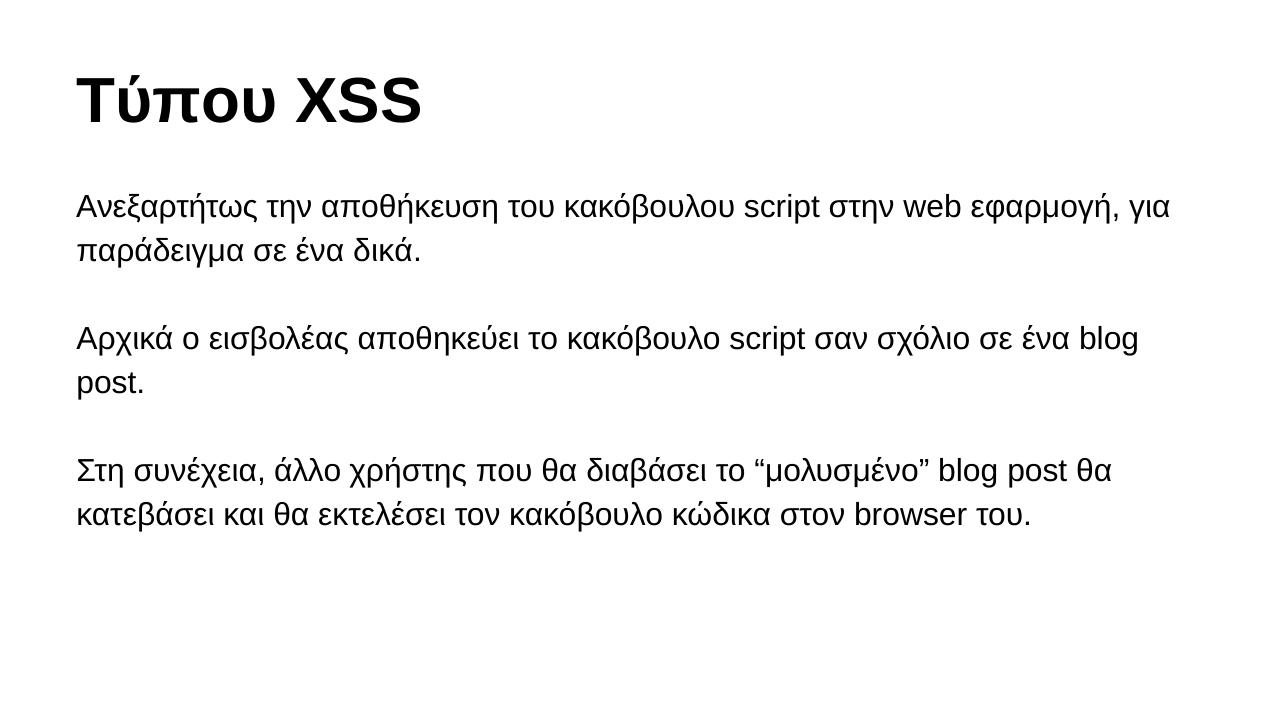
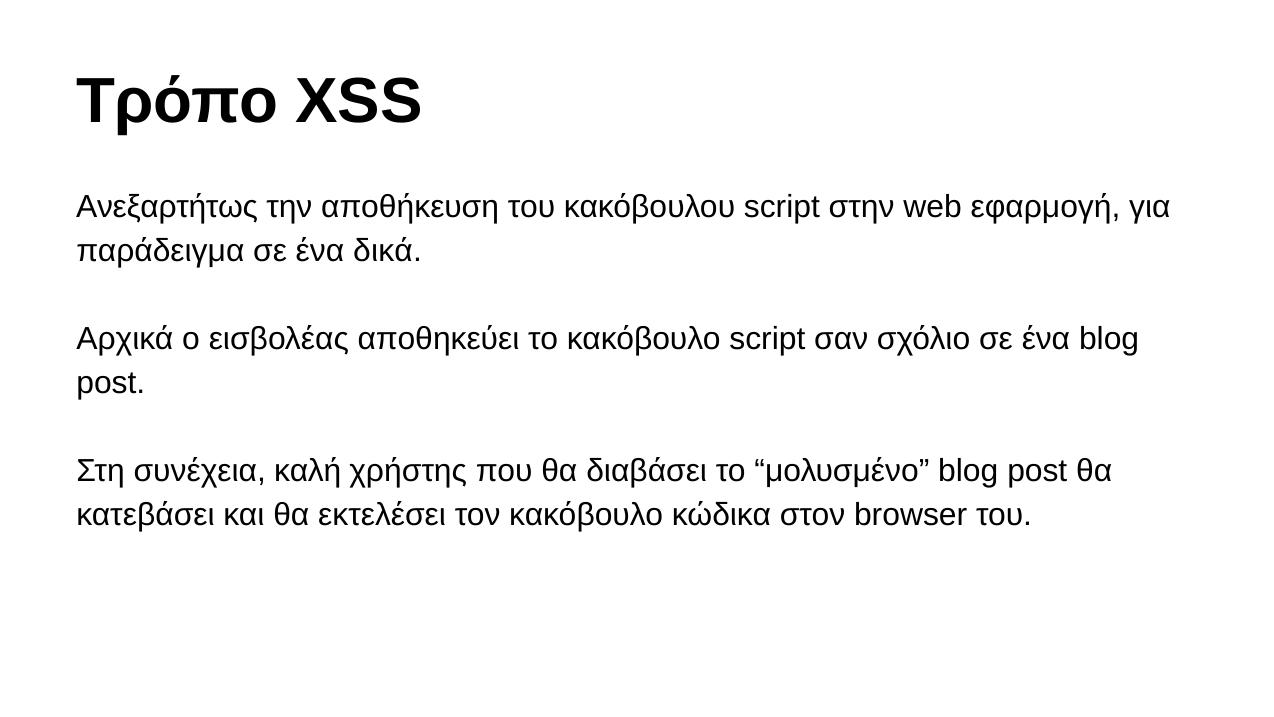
Τύπου: Τύπου -> Τρόπο (177, 102)
άλλο: άλλο -> καλή (308, 471)
